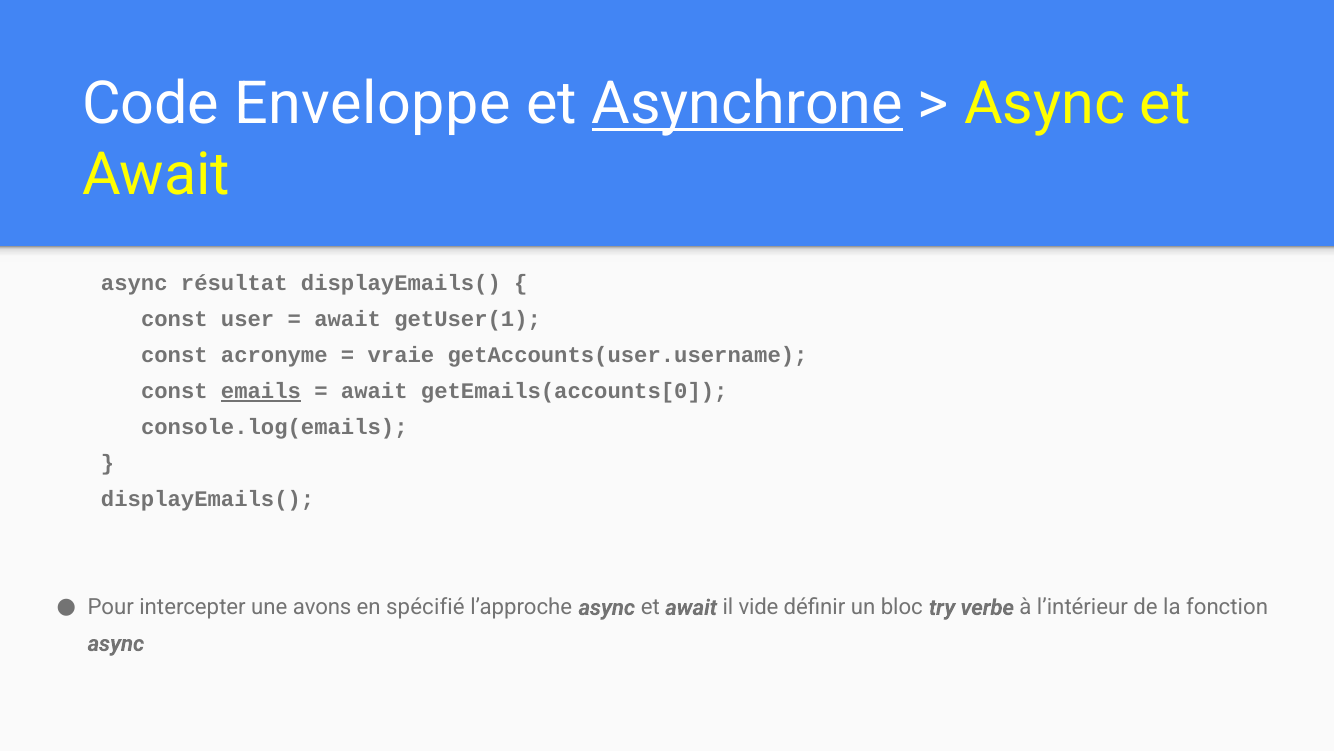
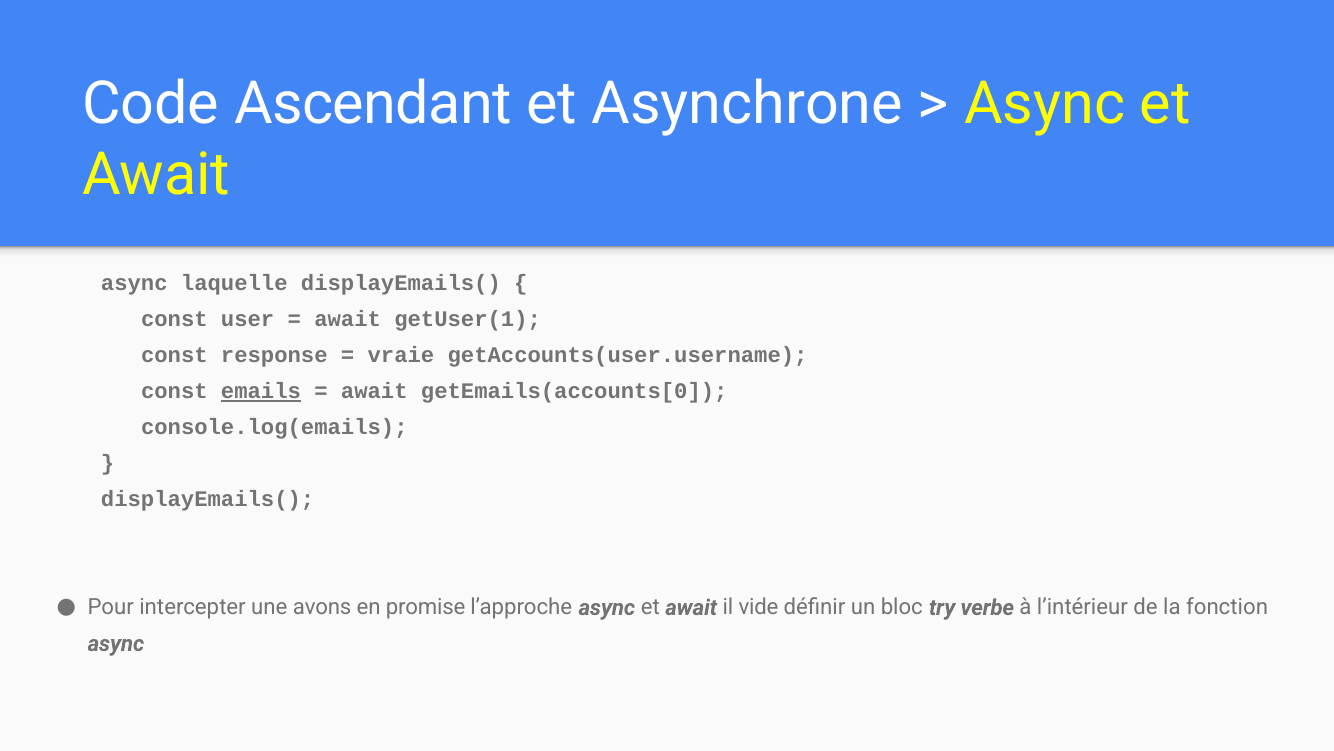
Enveloppe: Enveloppe -> Ascendant (373, 104)
Asynchrone underline: present -> none (747, 104)
résultat: résultat -> laquelle (234, 283)
acronyme: acronyme -> response (274, 355)
spécifié: spécifié -> promise (426, 607)
